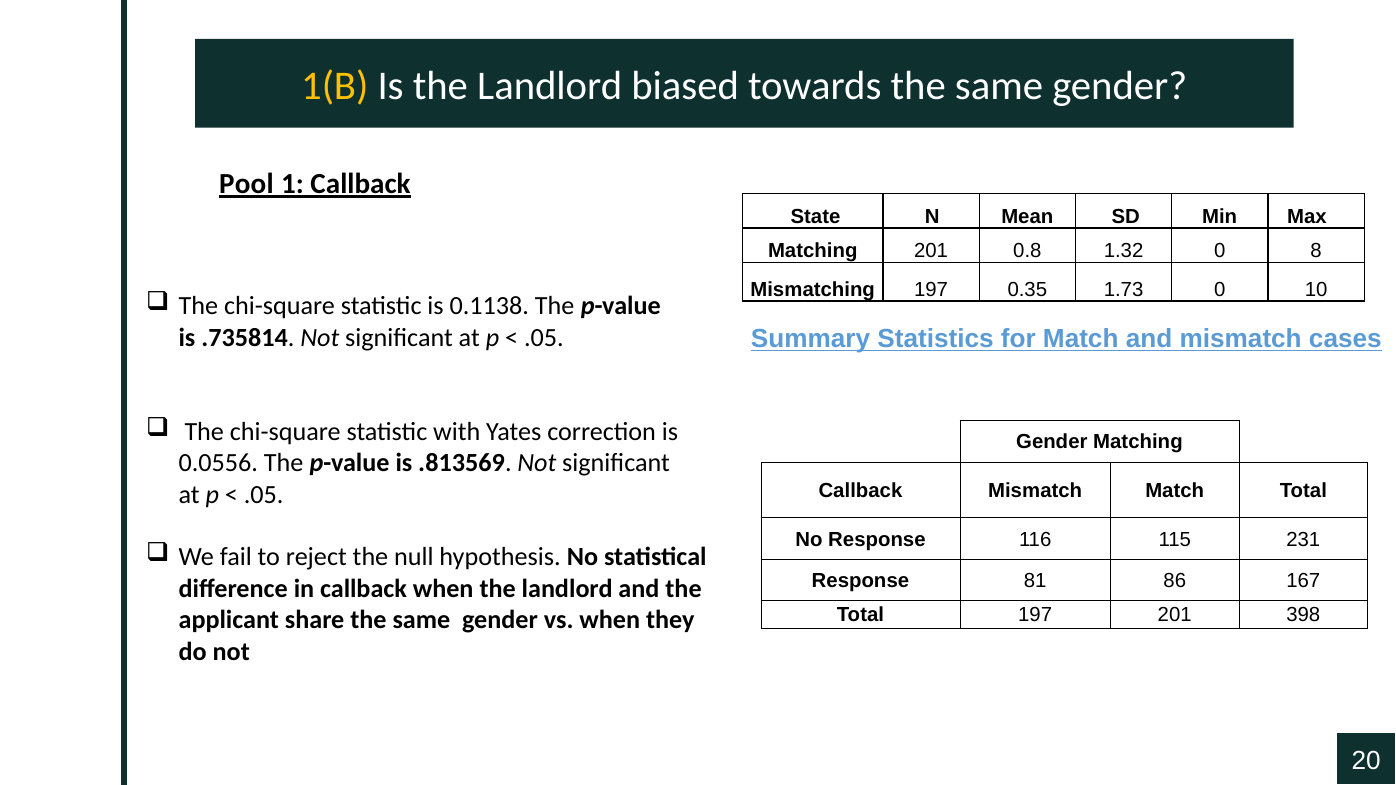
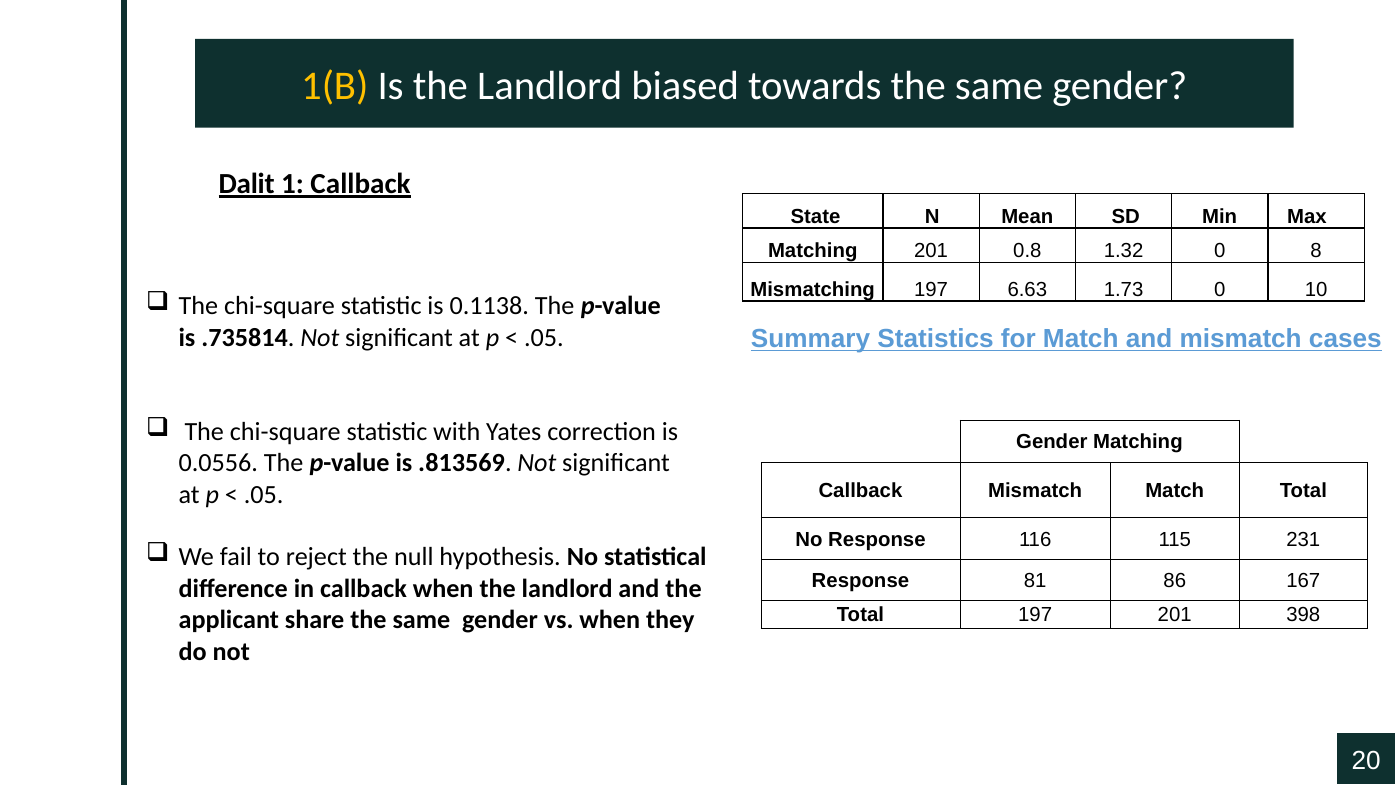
Pool: Pool -> Dalit (247, 184)
0.35: 0.35 -> 6.63 (1027, 290)
